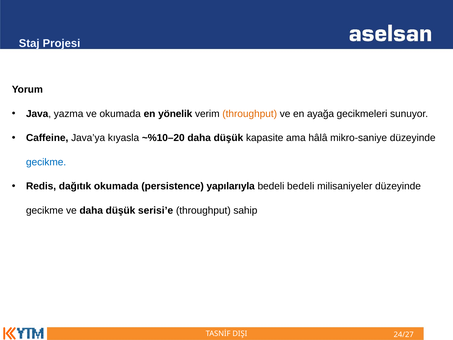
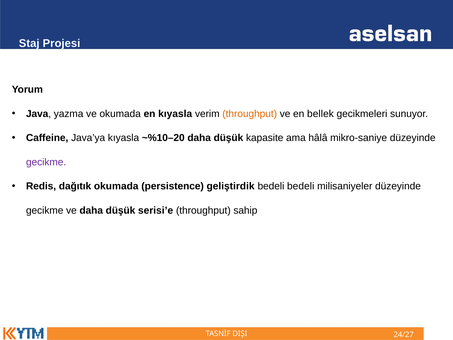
en yönelik: yönelik -> kıyasla (175, 114)
ayağa: ayağa -> bellek (320, 114)
gecikme colour: blue -> purple (46, 162)
yapılarıyla: yapılarıyla -> geliştirdik (231, 186)
